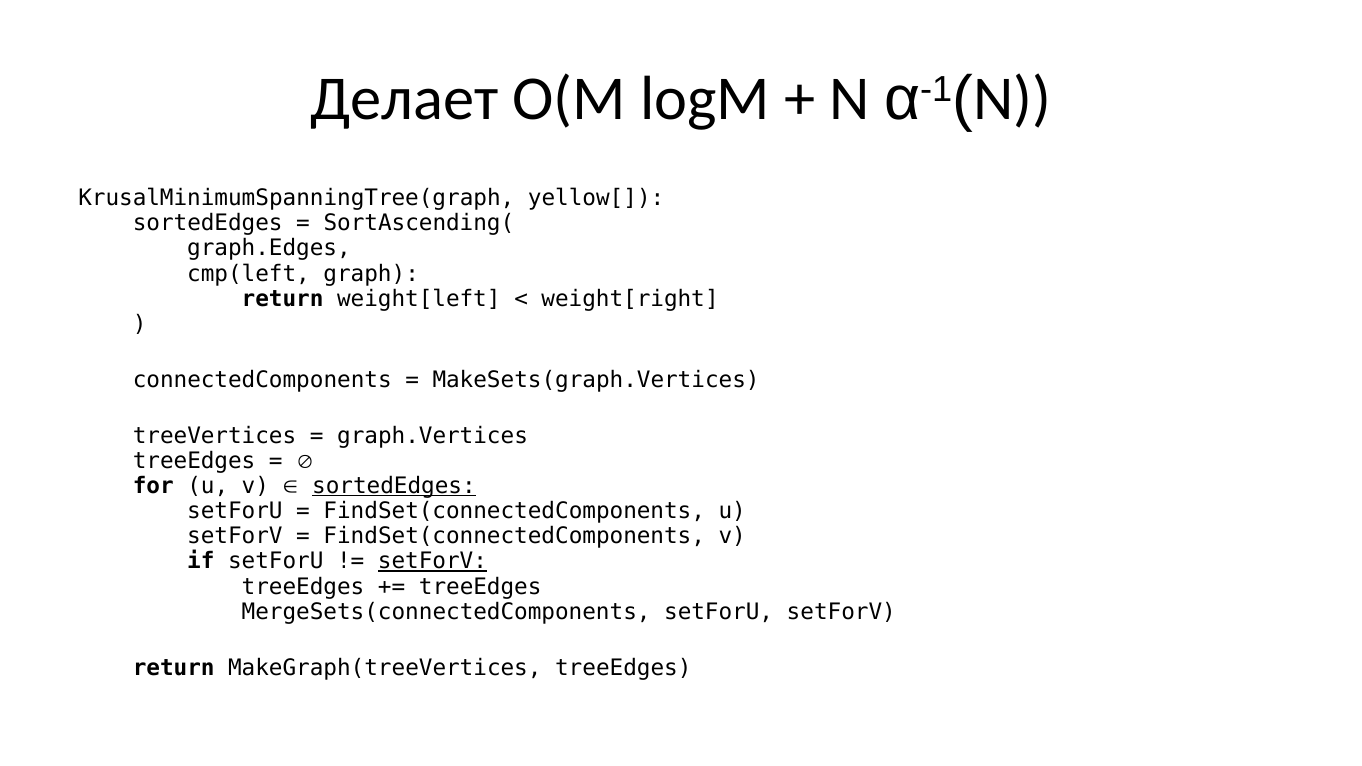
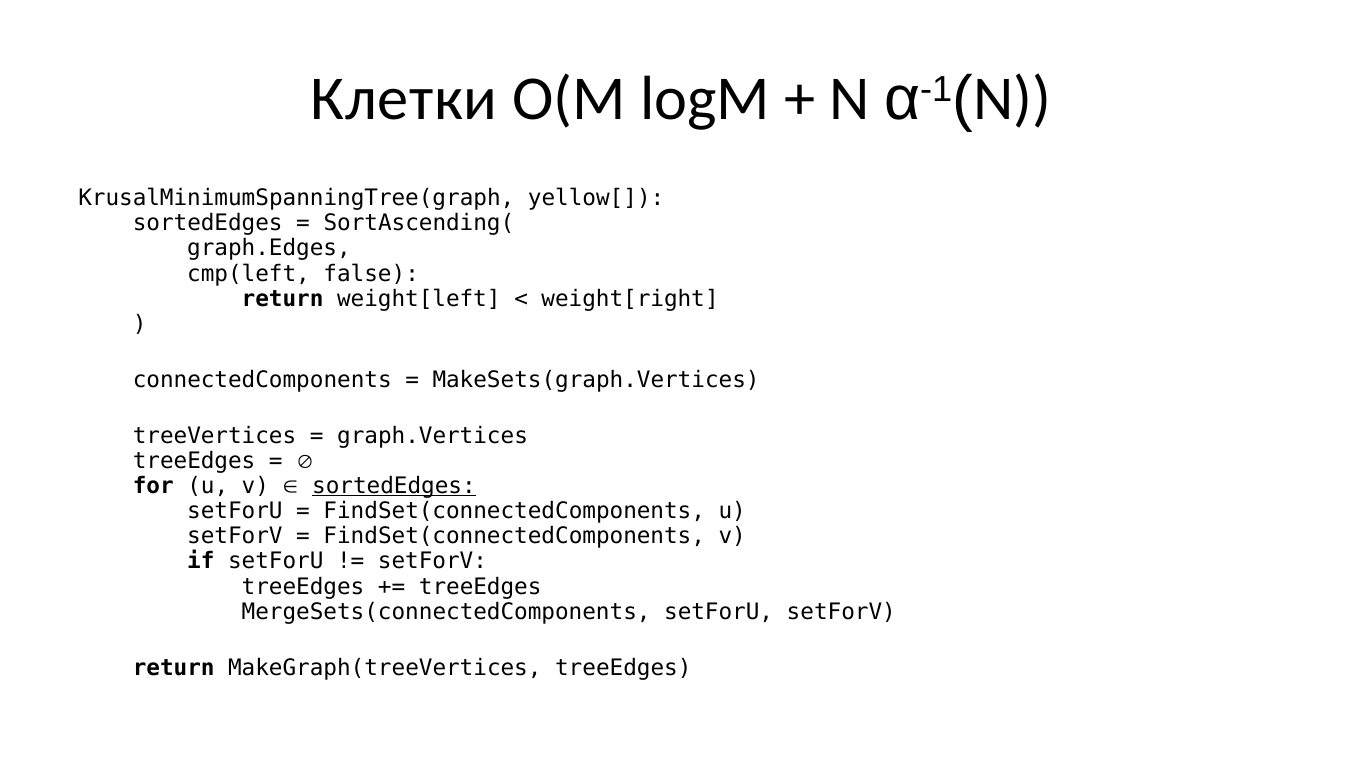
Делает: Делает -> Клетки (404, 99)
graph: graph -> false (371, 274)
setForV underline: present -> none (432, 561)
